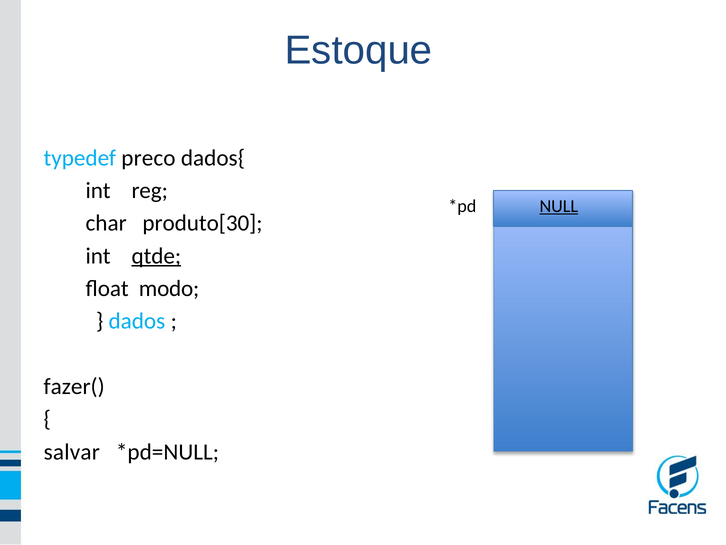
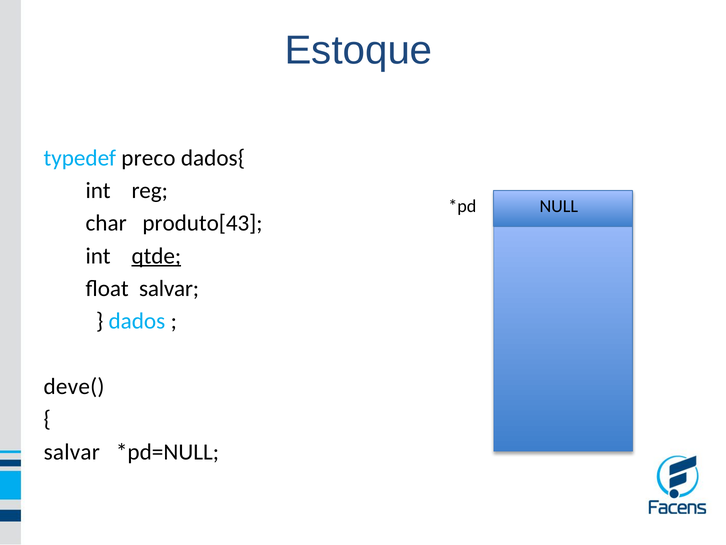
NULL underline: present -> none (559, 206)
produto[30: produto[30 -> produto[43 (202, 223)
float modo: modo -> salvar (169, 288)
fazer(: fazer( -> deve( (74, 386)
